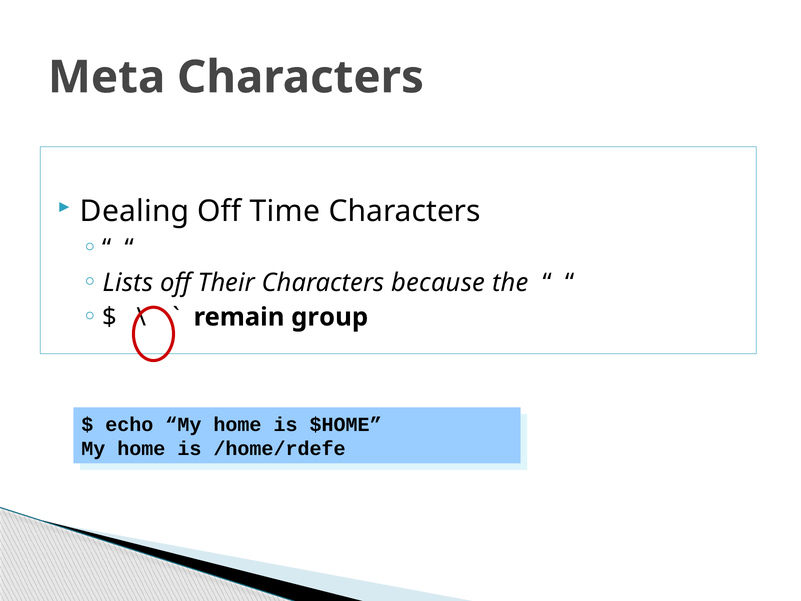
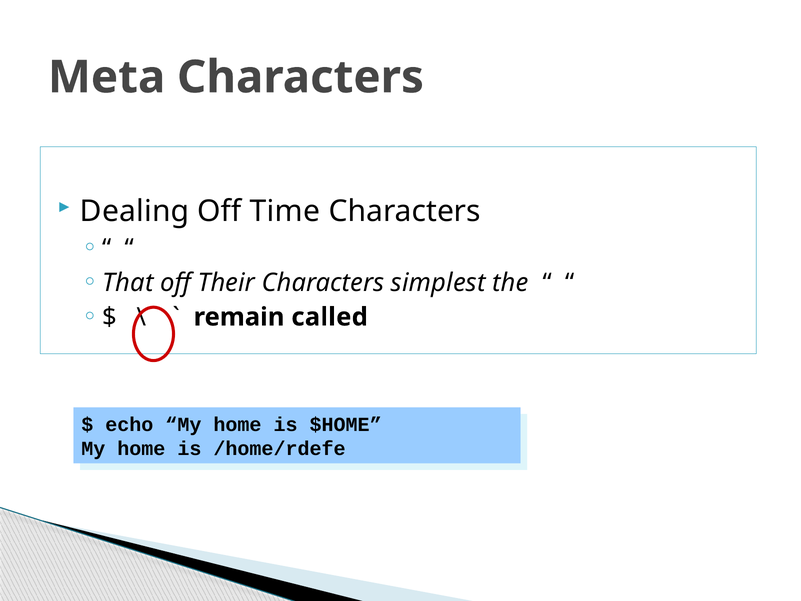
Lists: Lists -> That (128, 283)
because: because -> simplest (438, 283)
group: group -> called (330, 317)
